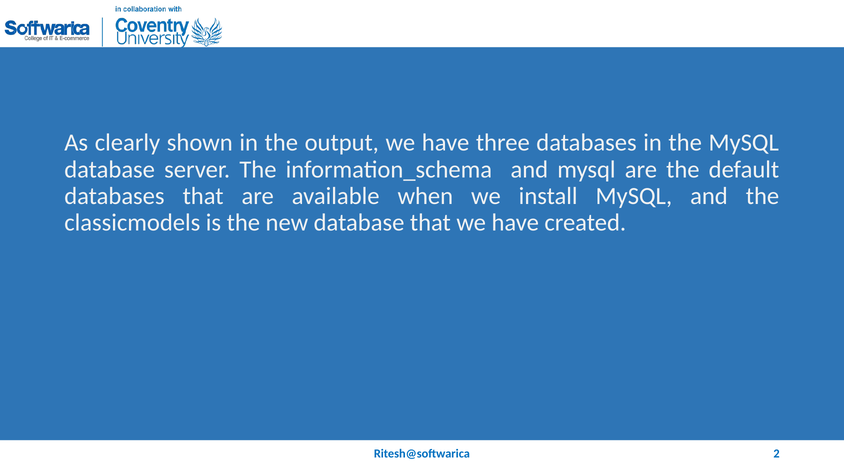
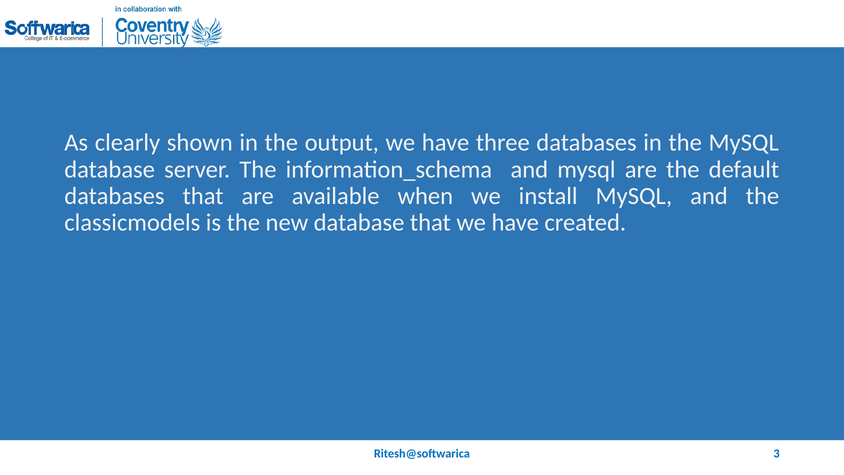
2: 2 -> 3 (777, 453)
